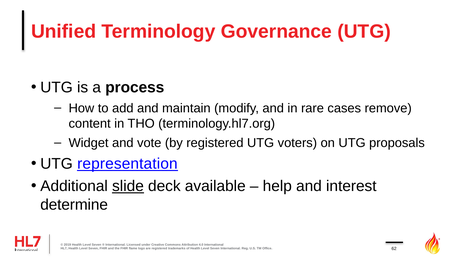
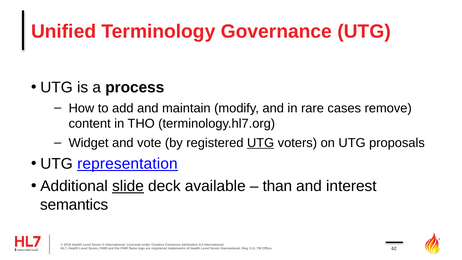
UTG underline: none -> present (261, 143)
help: help -> than (277, 186)
determine: determine -> semantics (74, 205)
